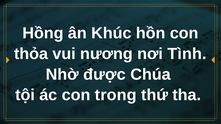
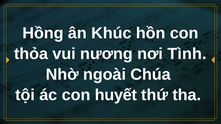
được: được -> ngoài (105, 75)
trong: trong -> huyết (116, 95)
